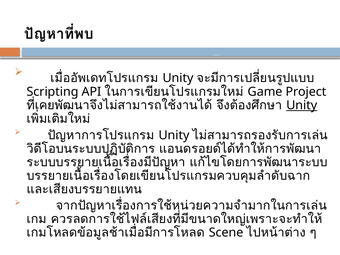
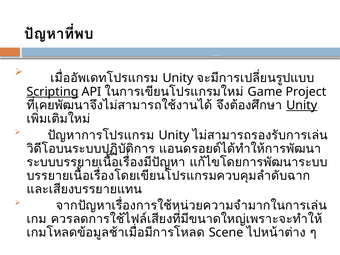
Scripting underline: none -> present (53, 92)
